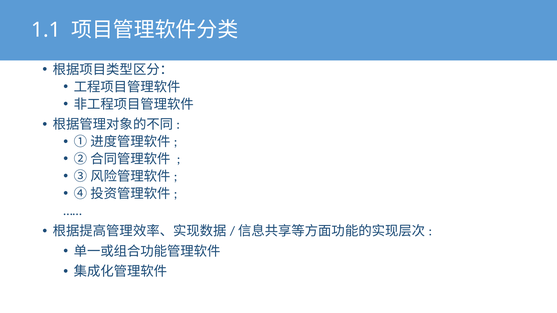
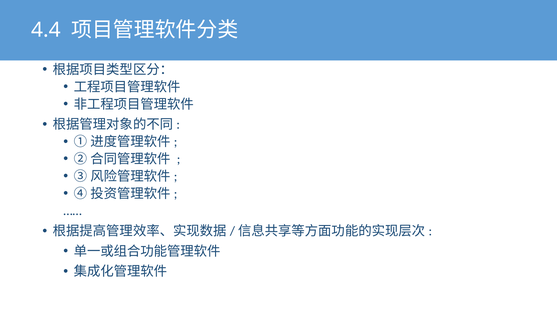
1.1: 1.1 -> 4.4 (46, 30)
